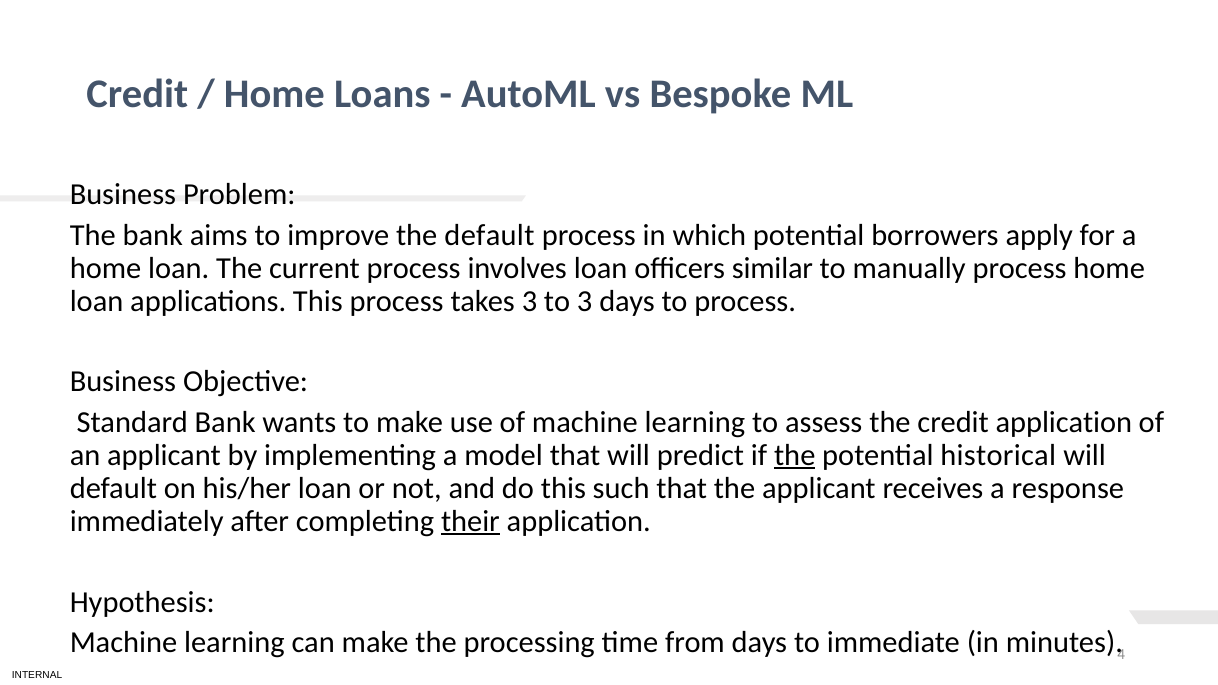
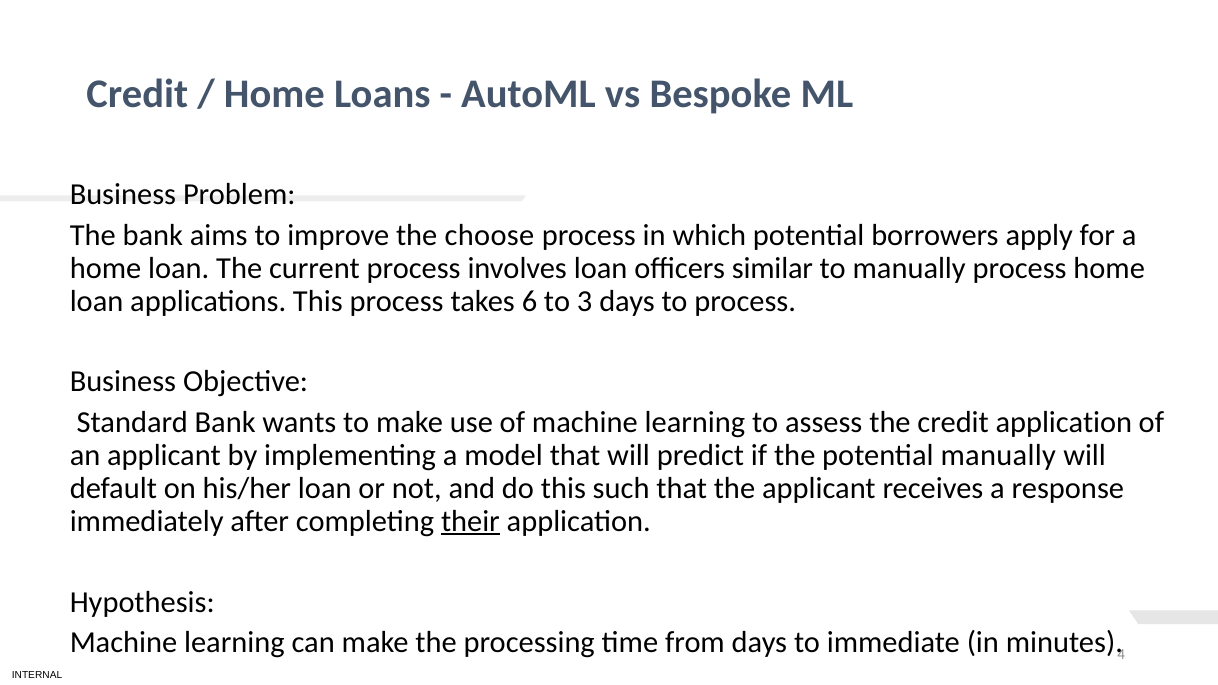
the default: default -> choose (489, 235)
takes 3: 3 -> 6 (529, 301)
the underline: present -> none (795, 455)
potential historical: historical -> manually (998, 455)
